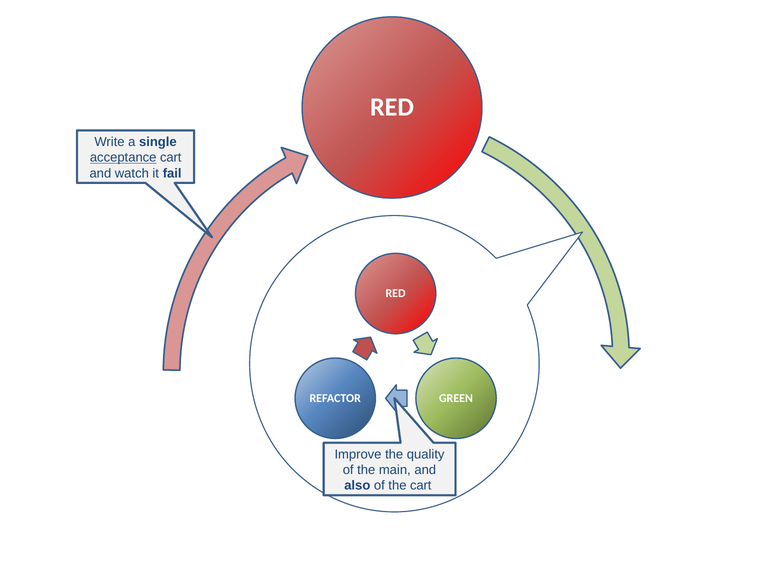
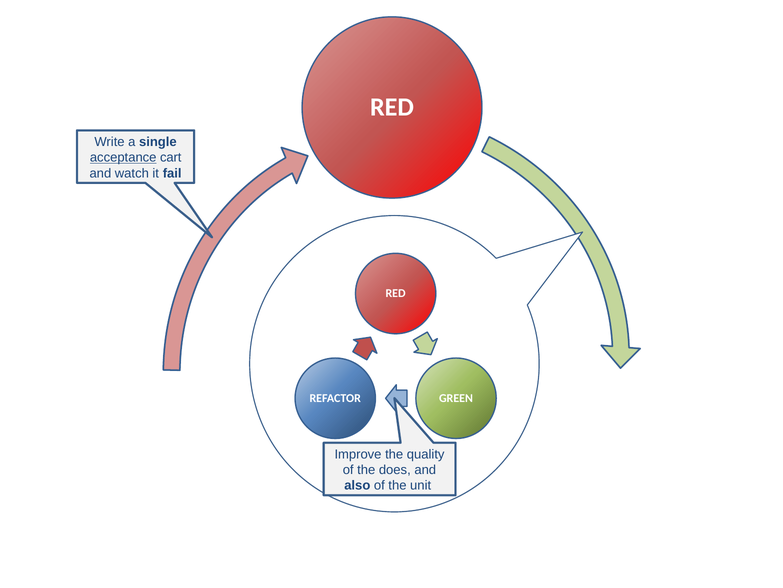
main: main -> does (395, 469)
the cart: cart -> unit (421, 485)
